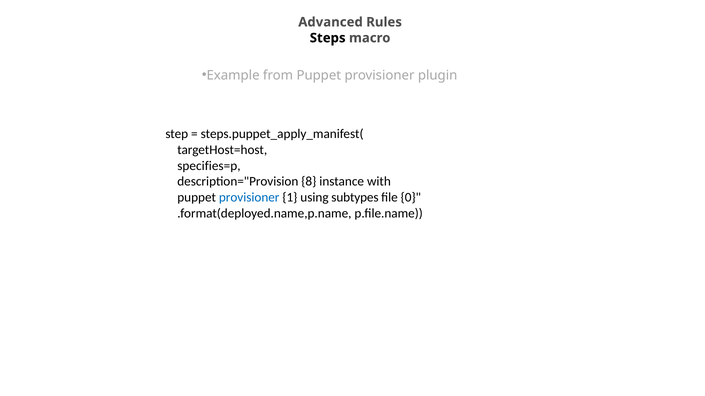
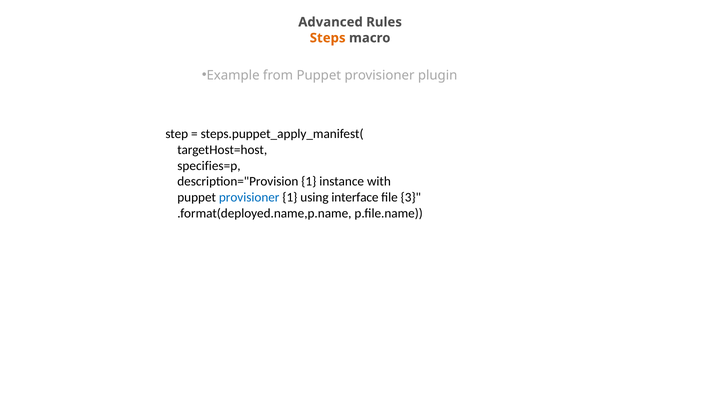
Steps colour: black -> orange (328, 38)
description="Provision 8: 8 -> 1 (309, 182)
subtypes: subtypes -> interface (355, 198)
0: 0 -> 3 (411, 198)
